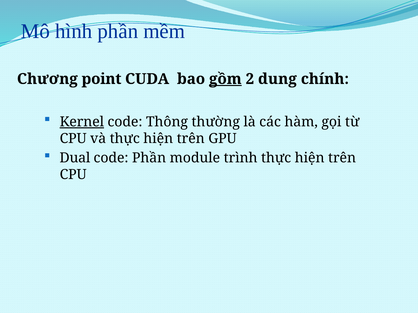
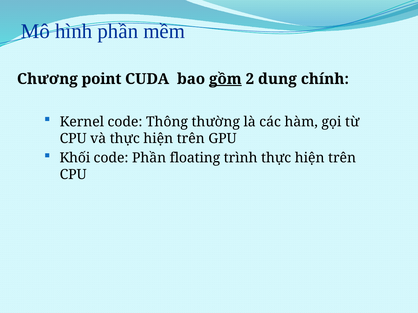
Kernel underline: present -> none (82, 122)
Dual: Dual -> Khối (75, 158)
module: module -> floating (195, 158)
